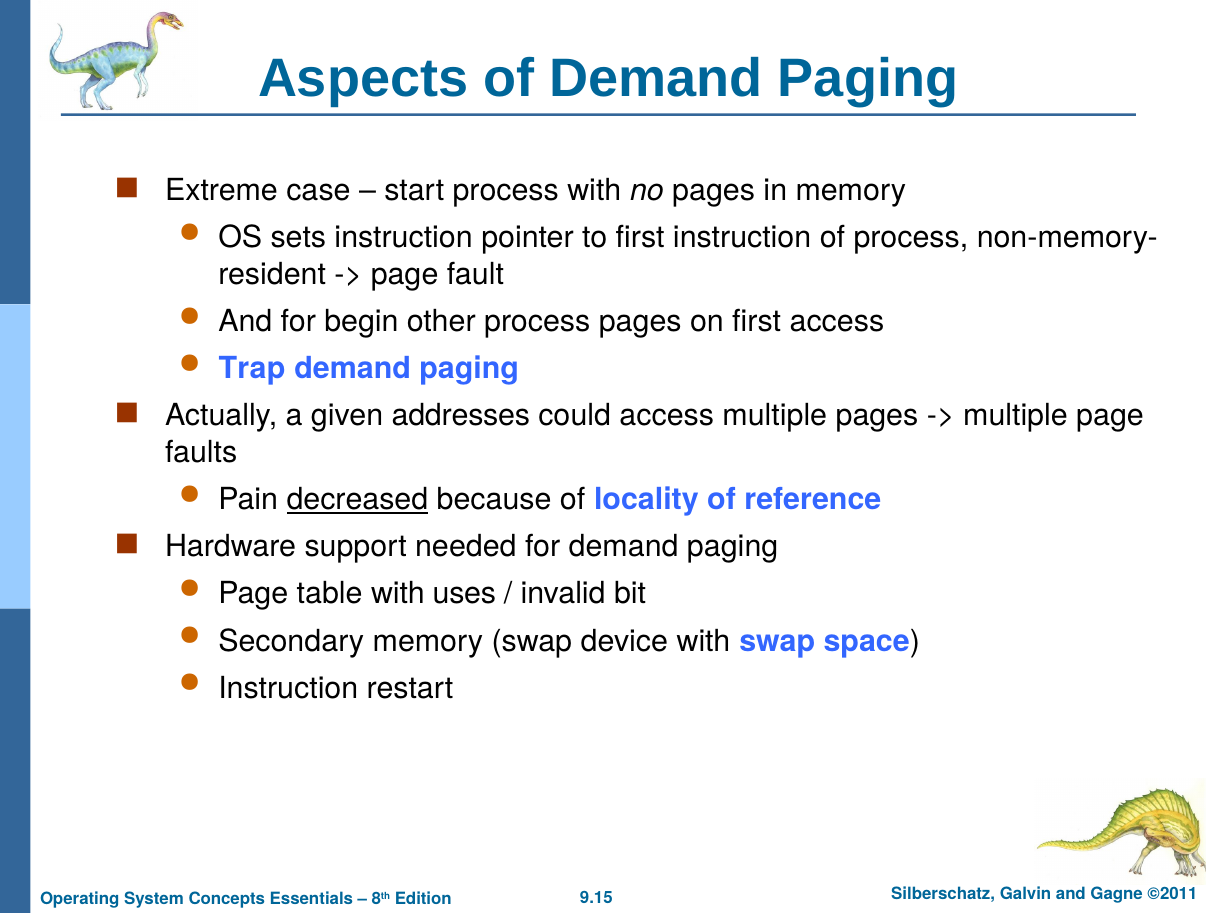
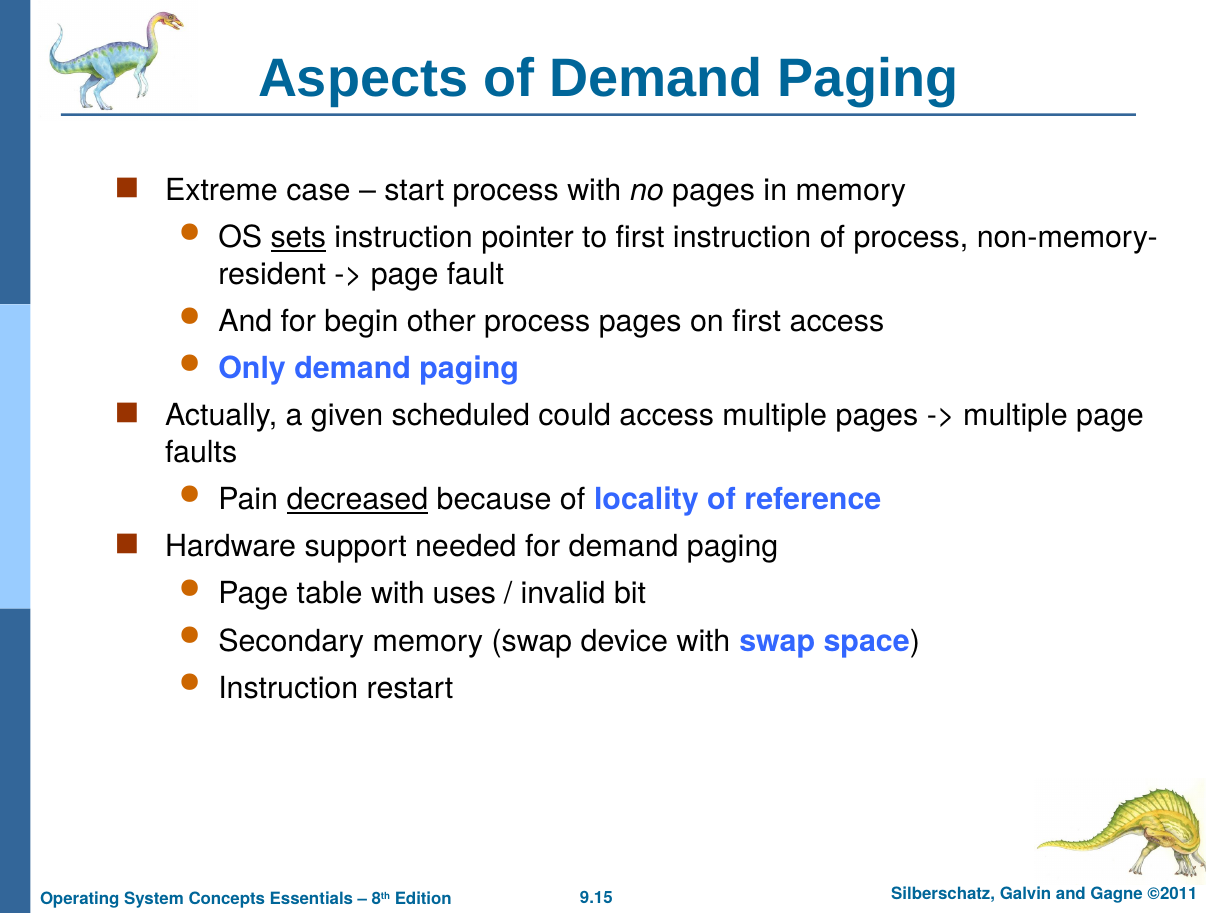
sets underline: none -> present (298, 238)
Trap: Trap -> Only (252, 369)
addresses: addresses -> scheduled (461, 416)
